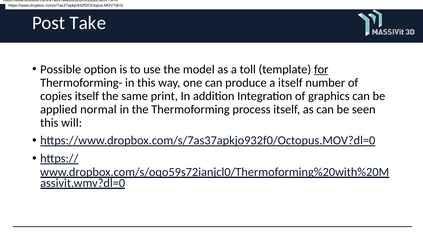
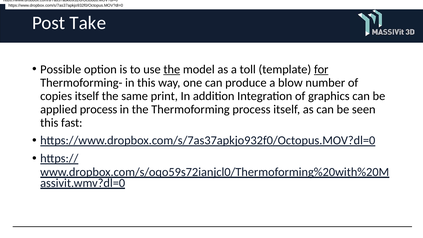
the underline: none -> present (172, 69)
a itself: itself -> blow (290, 83)
applied normal: normal -> process (99, 109)
will: will -> fast (72, 123)
